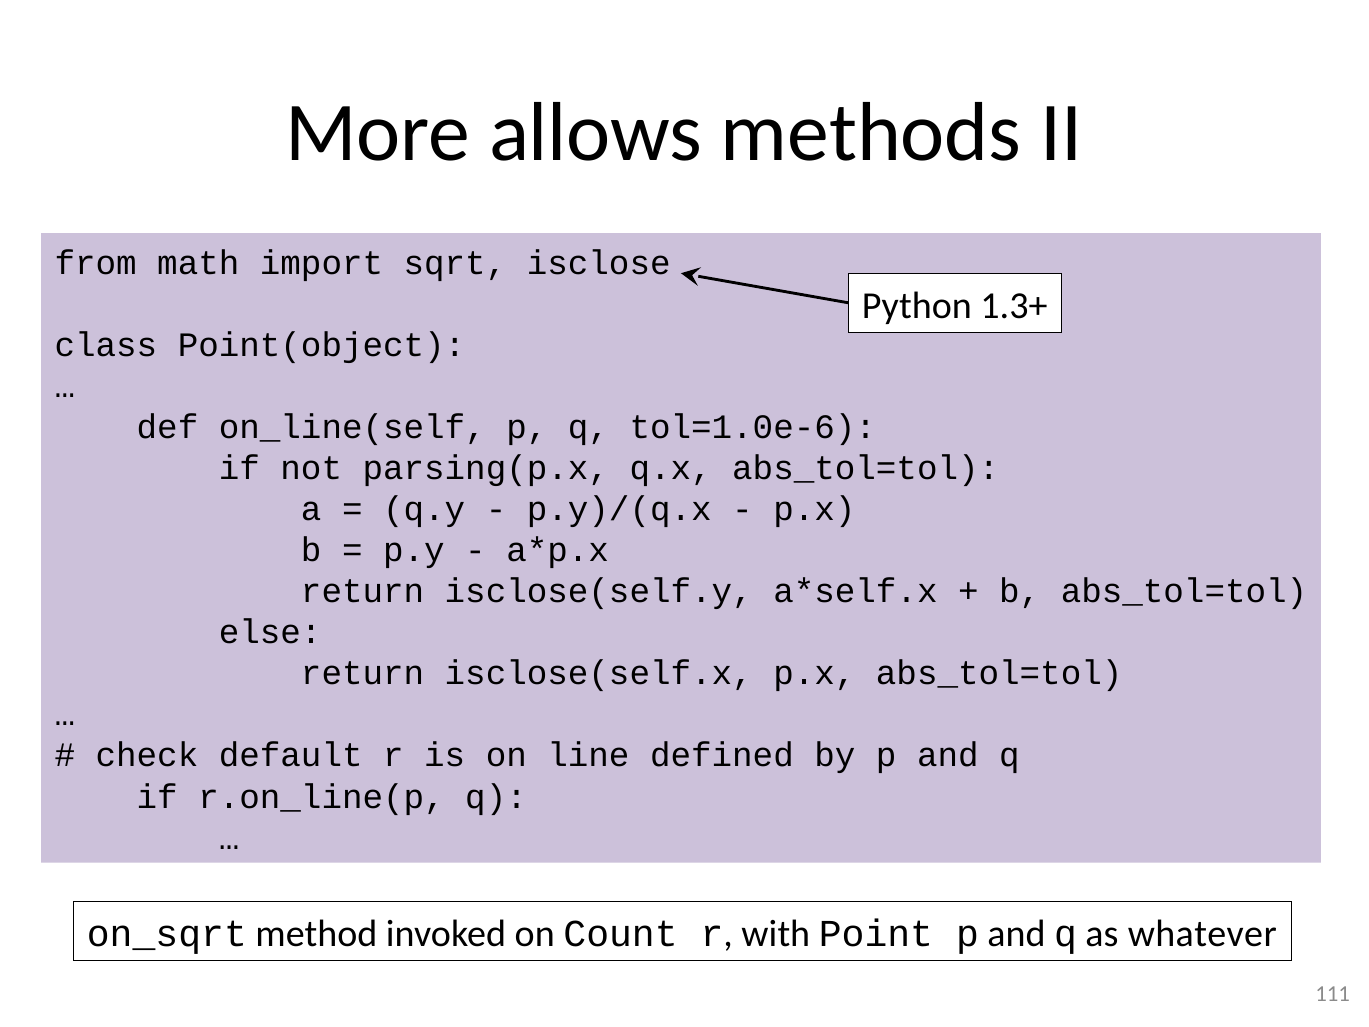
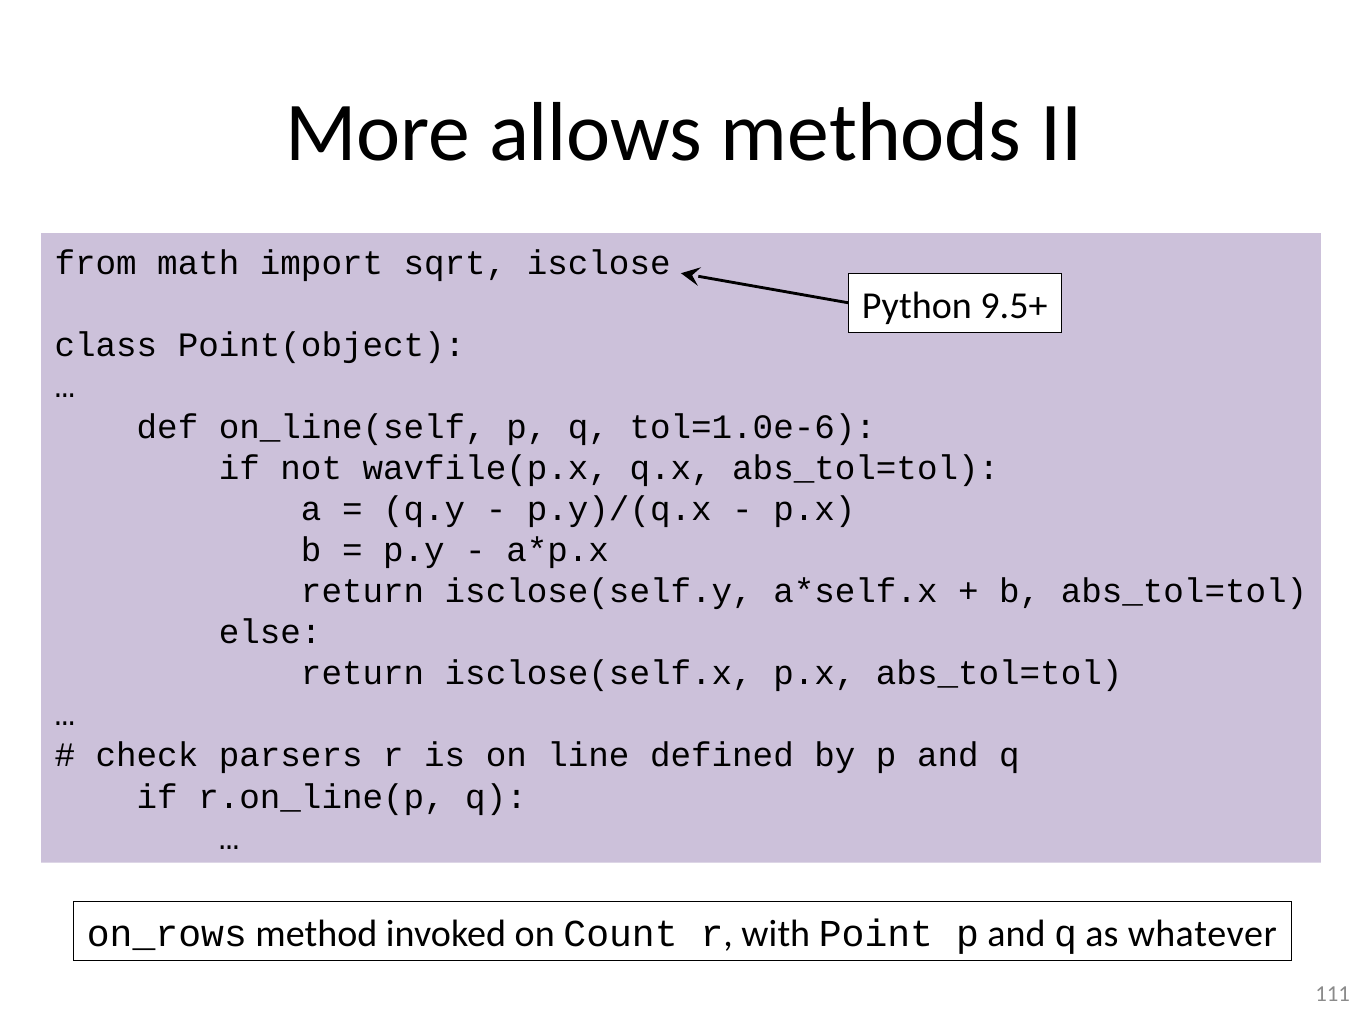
1.3+: 1.3+ -> 9.5+ (1014, 305)
parsing(p.x: parsing(p.x -> wavfile(p.x (486, 468)
default: default -> parsers (291, 756)
on_sqrt: on_sqrt -> on_rows (167, 934)
